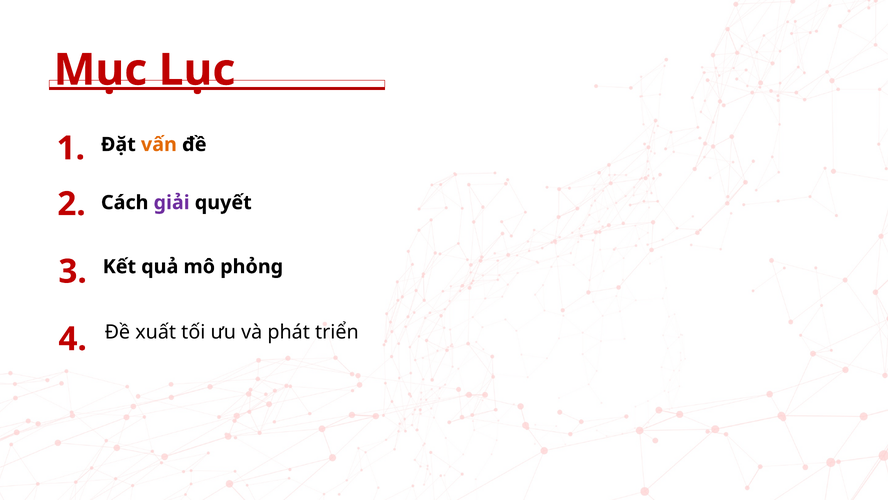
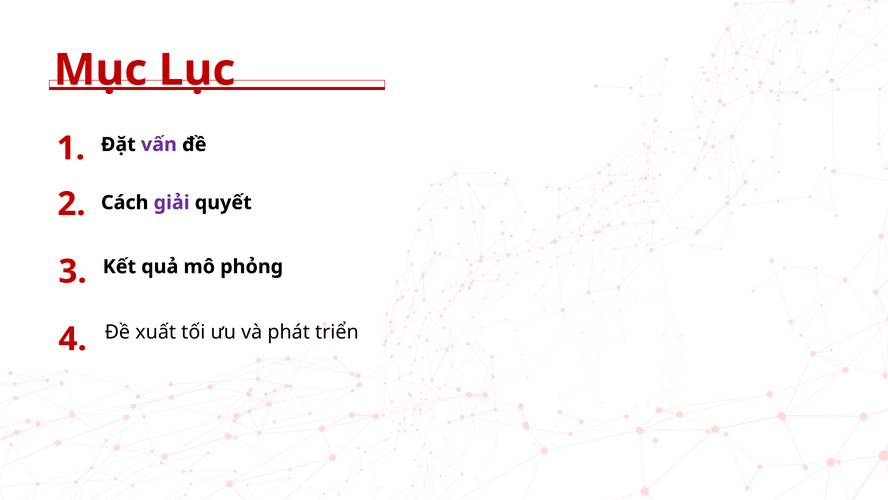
vấn colour: orange -> purple (159, 144)
